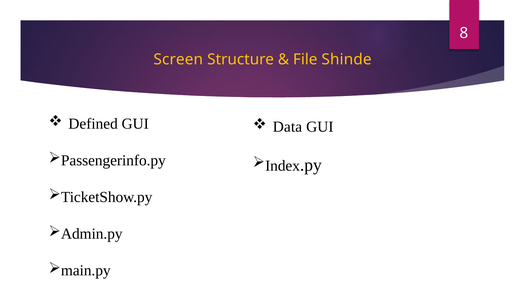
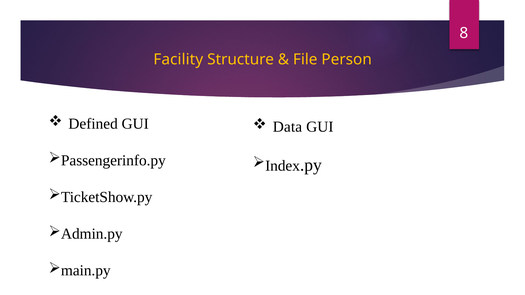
Screen: Screen -> Facility (178, 60)
Shinde: Shinde -> Person (347, 60)
